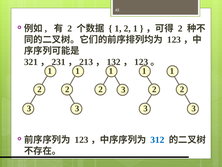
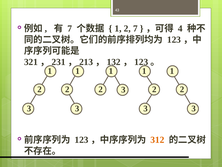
2: 2 -> 7 (70, 29)
2 1: 1 -> 7 (135, 29)
2: 2 -> 4 (180, 29)
312 colour: blue -> orange (157, 140)
